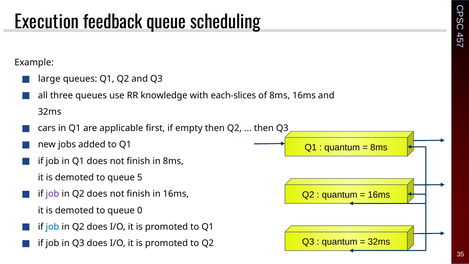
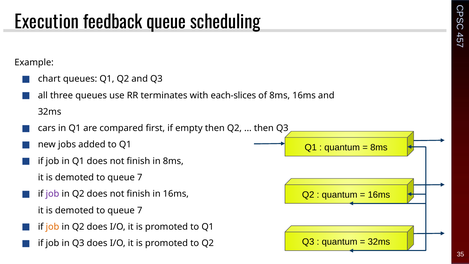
large: large -> chart (49, 79)
knowledge: knowledge -> terminates (164, 95)
applicable: applicable -> compared (121, 128)
5: 5 -> 7 (140, 177)
0: 0 -> 7 (140, 210)
job colour: blue -> orange (52, 227)
